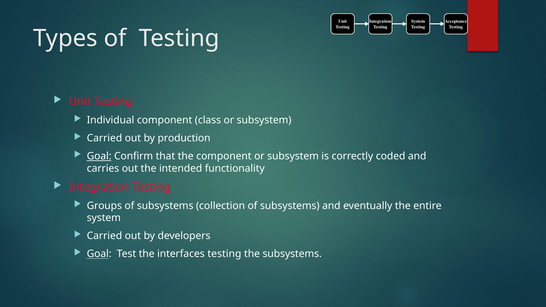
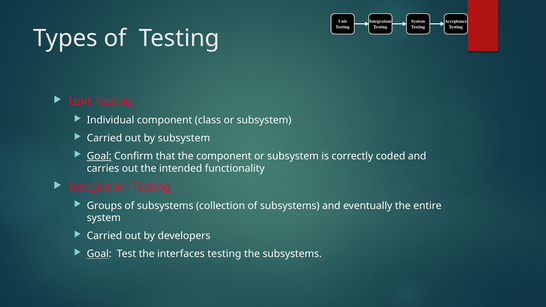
by production: production -> subsystem (184, 138)
